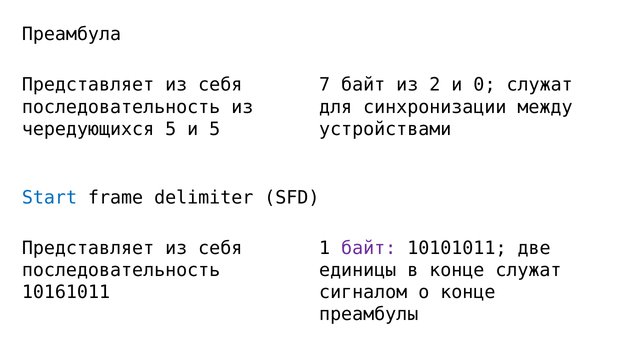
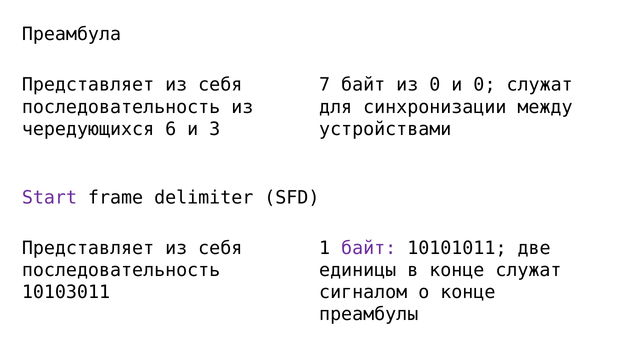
из 2: 2 -> 0 (435, 85)
чередующихся 5: 5 -> 6 (171, 129)
и 5: 5 -> 3 (215, 129)
Start colour: blue -> purple (49, 198)
10161011: 10161011 -> 10103011 (66, 292)
